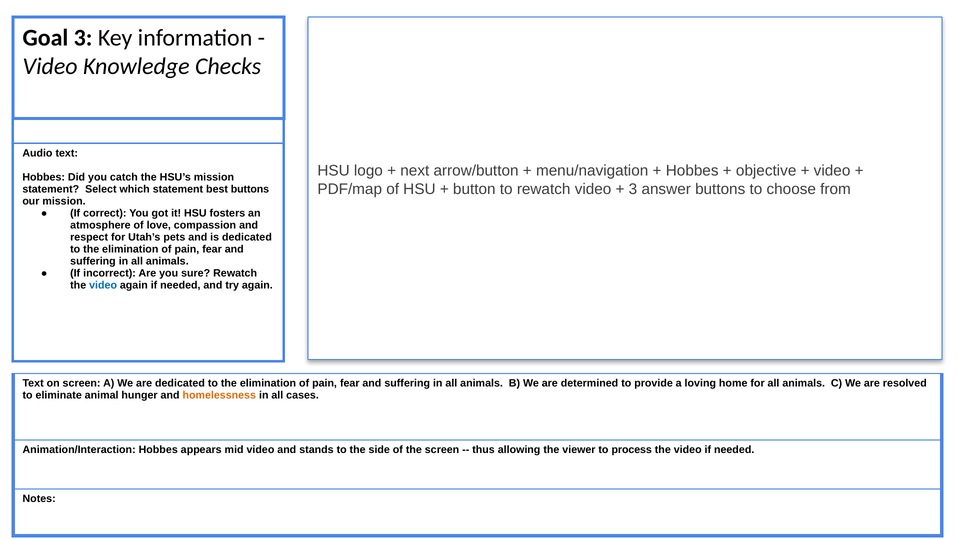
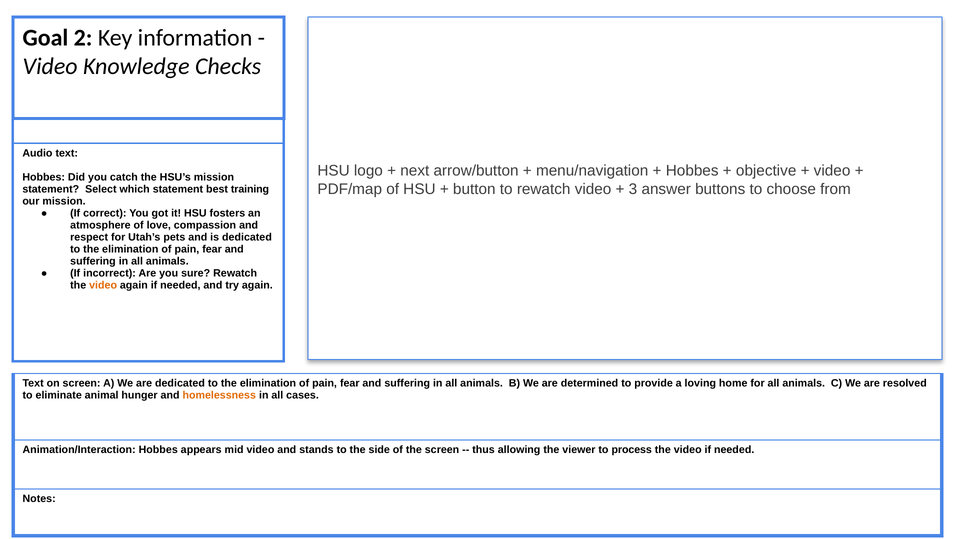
Goal 3: 3 -> 2 (83, 38)
best buttons: buttons -> training (250, 189)
video colour: blue -> orange (103, 285)
